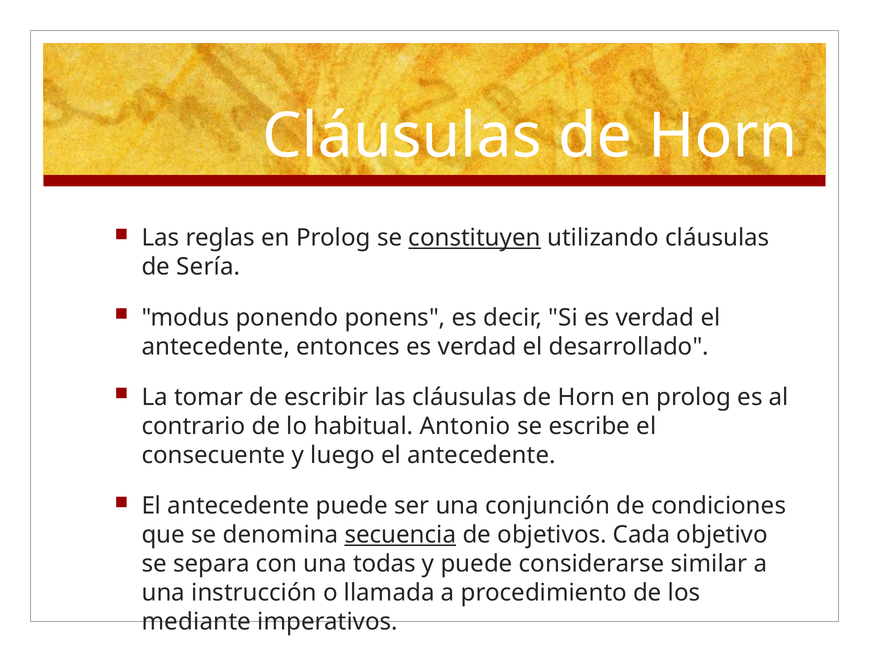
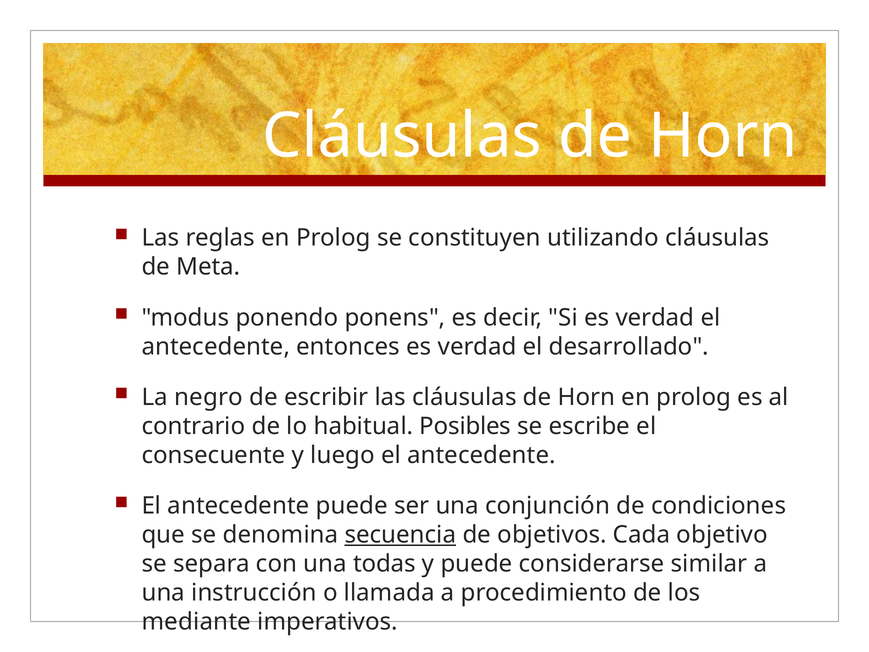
constituyen underline: present -> none (475, 238)
Sería: Sería -> Meta (208, 267)
tomar: tomar -> negro (209, 397)
Antonio: Antonio -> Posibles (465, 426)
